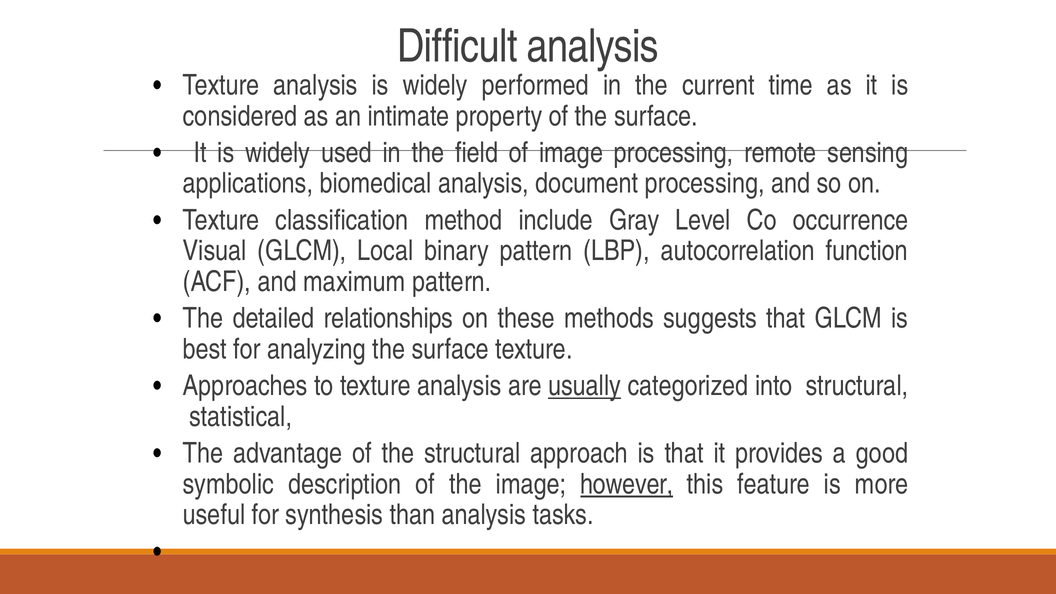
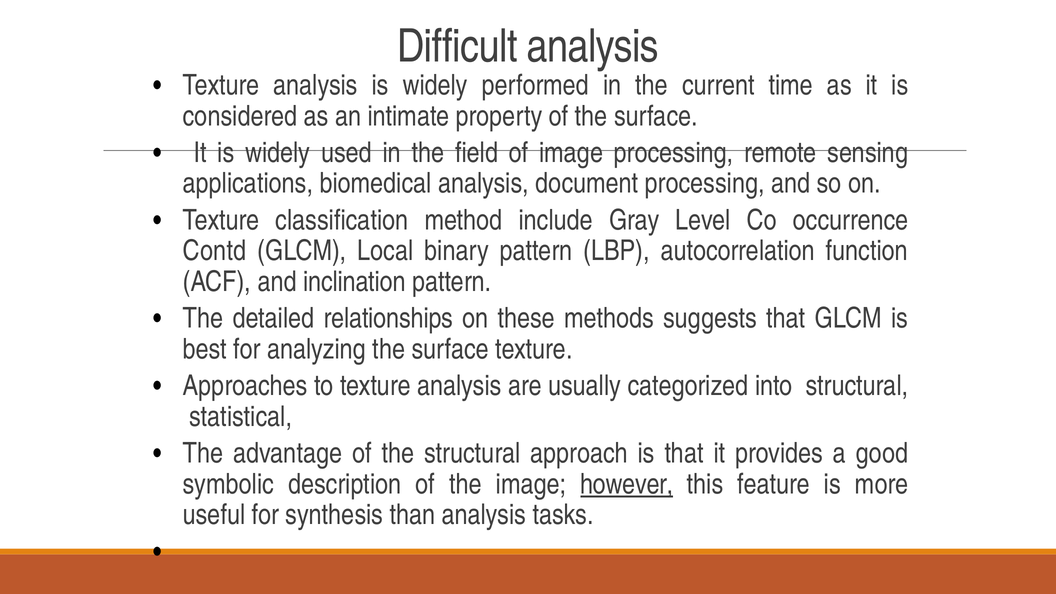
Visual: Visual -> Contd (215, 251)
maximum: maximum -> inclination (354, 282)
usually underline: present -> none (585, 386)
